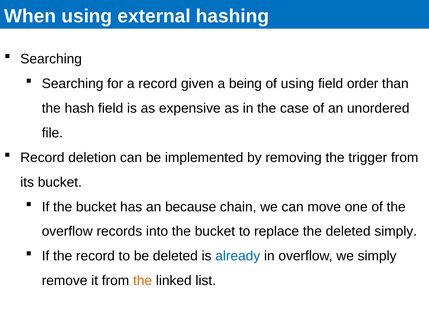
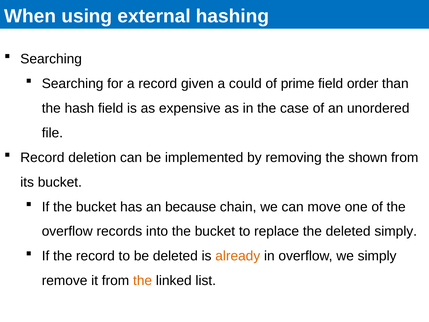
being: being -> could (245, 83)
of using: using -> prime (298, 83)
trigger: trigger -> shown (368, 157)
already colour: blue -> orange (238, 256)
